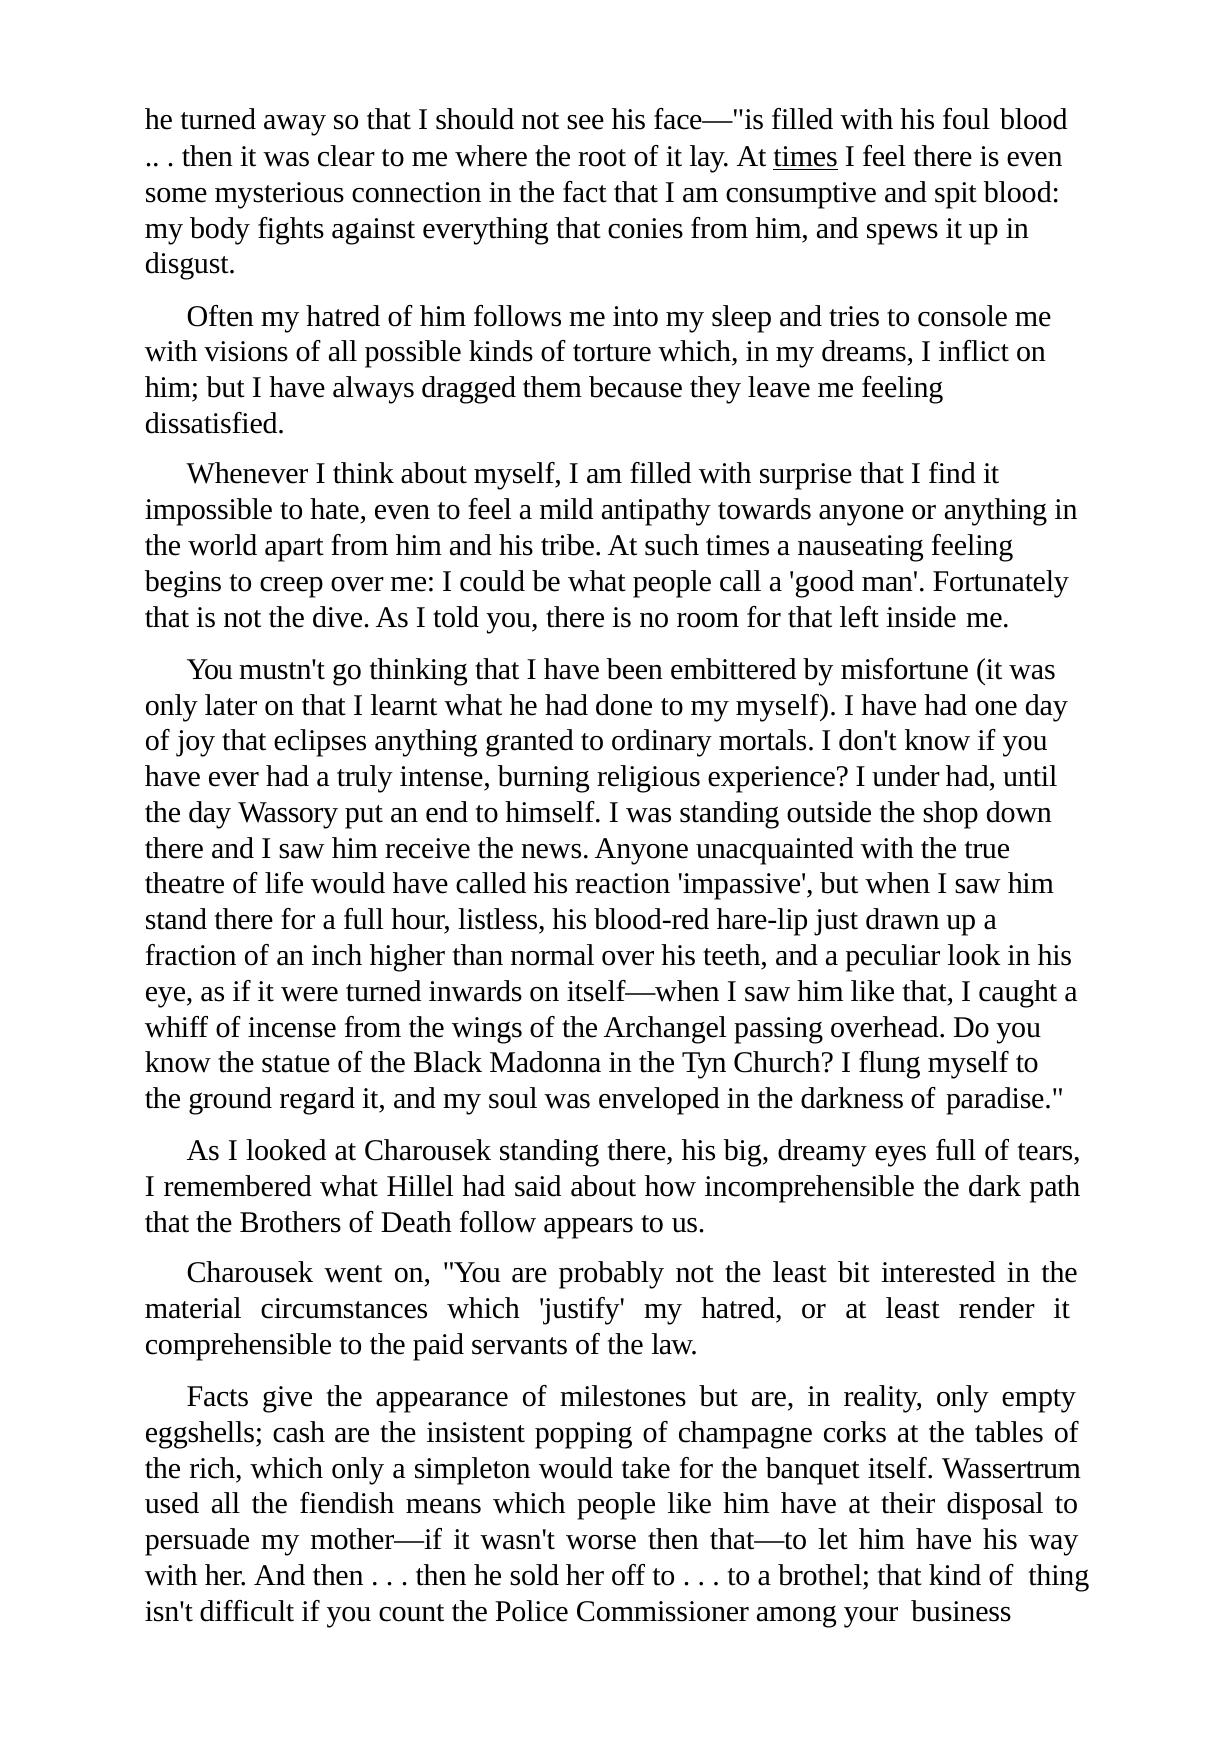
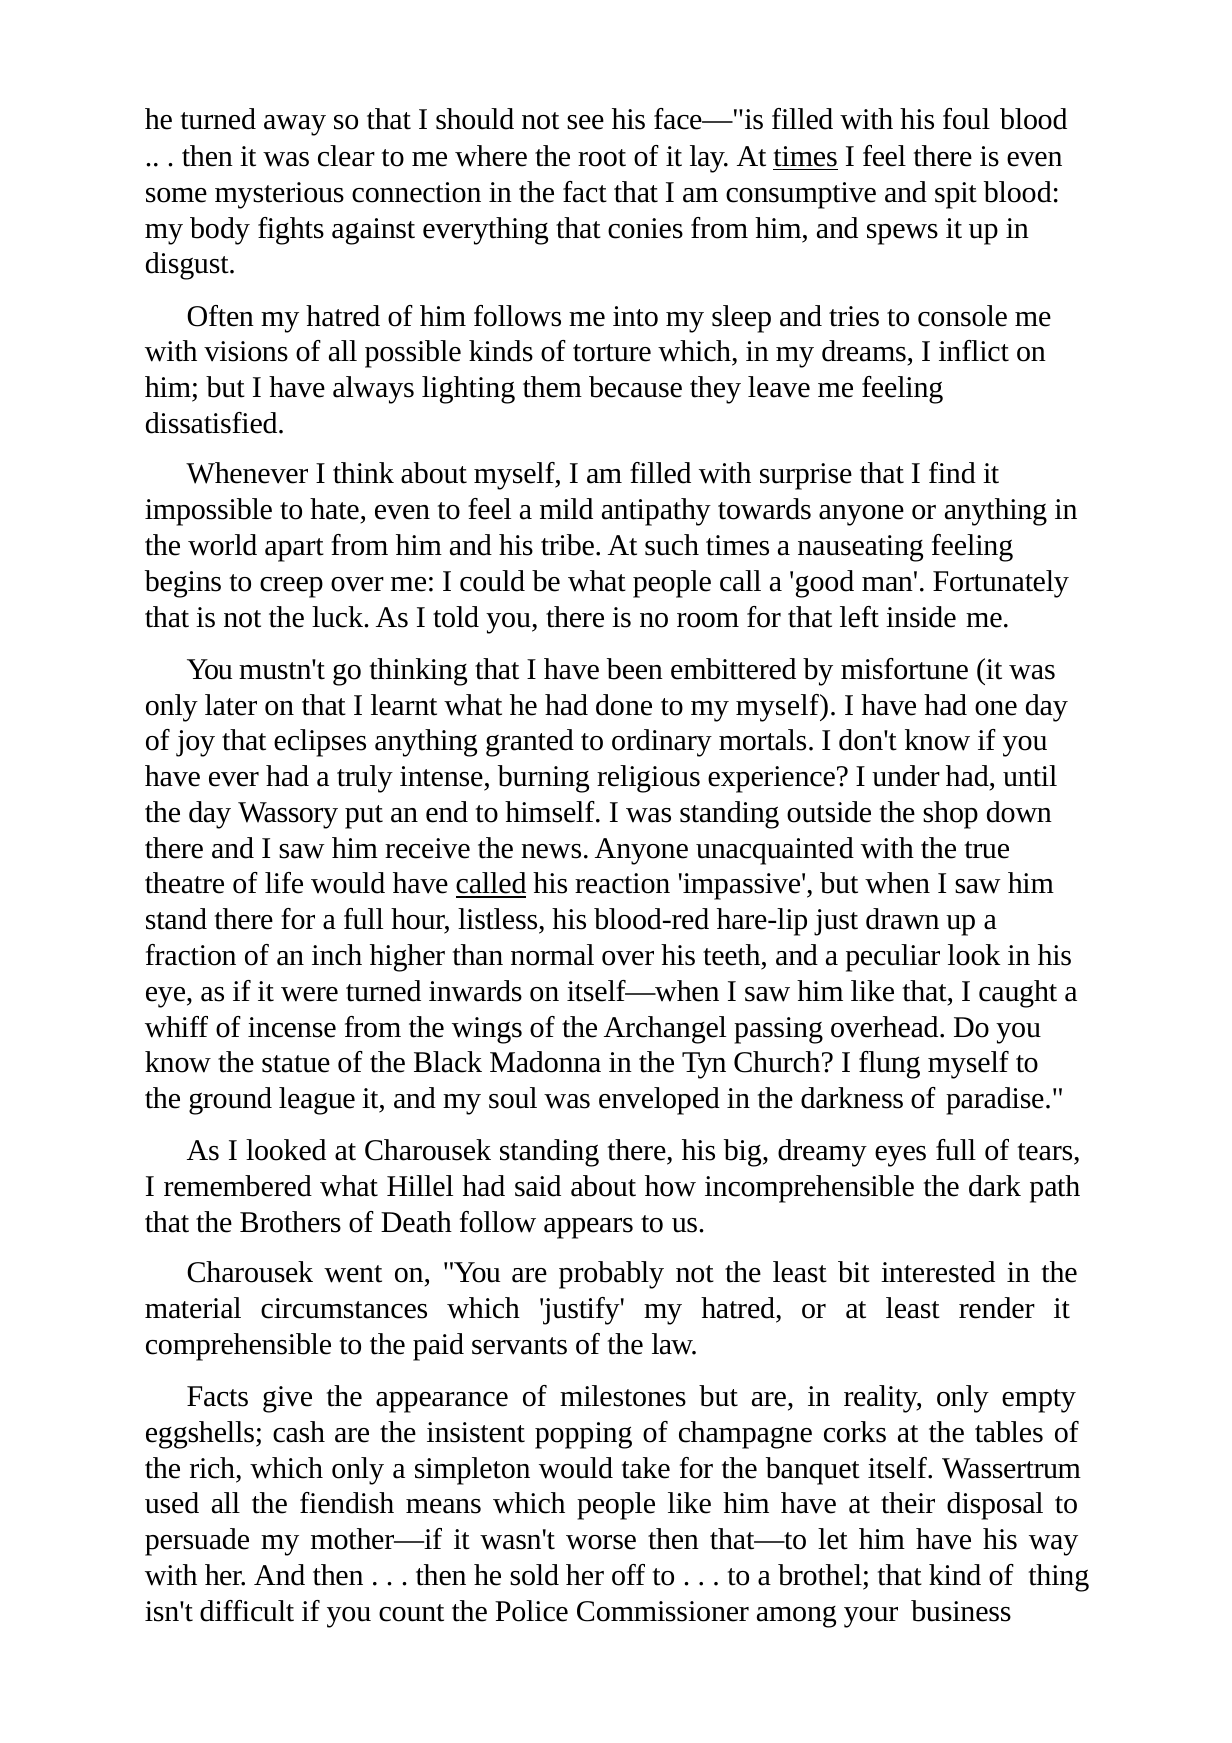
dragged: dragged -> lighting (469, 388)
dive: dive -> luck (341, 617)
called underline: none -> present (491, 884)
regard: regard -> league (317, 1099)
